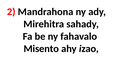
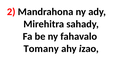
Misento: Misento -> Tomany (41, 49)
